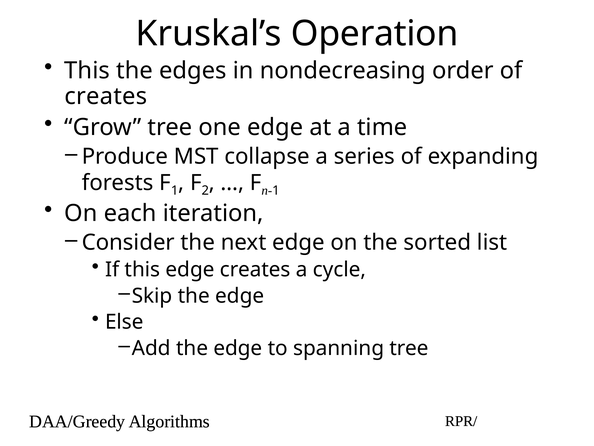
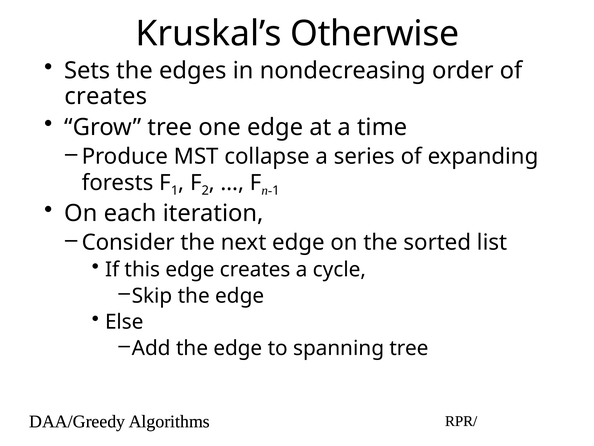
Operation: Operation -> Otherwise (375, 34)
This: This -> Sets (87, 71)
